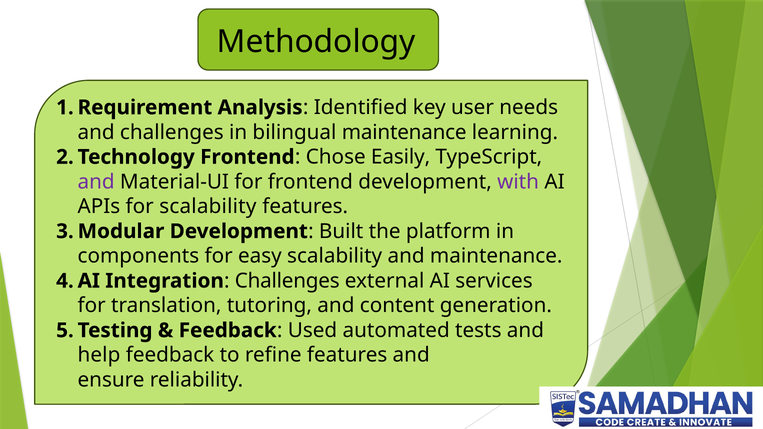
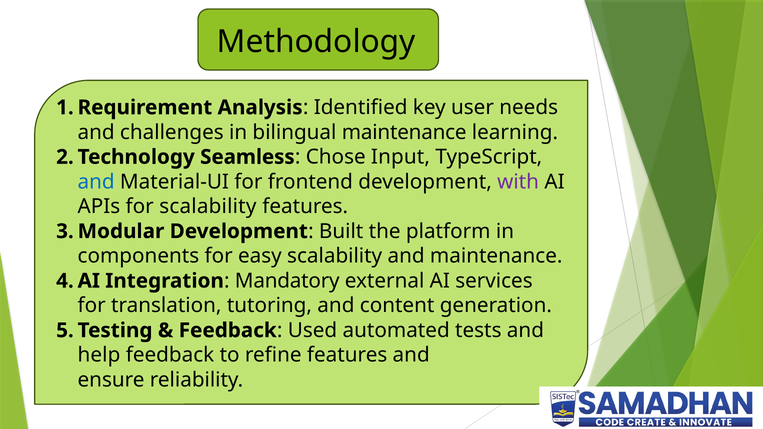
Frontend: Frontend -> Seamless (247, 157)
Easily: Easily -> Input (400, 157)
and colour: purple -> blue (96, 182)
Challenges: Challenges -> Mandatory (287, 281)
